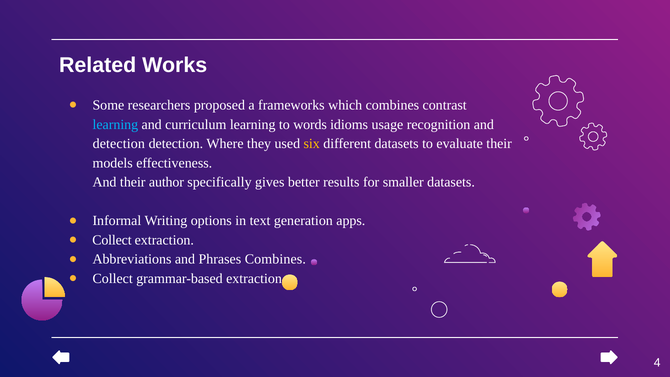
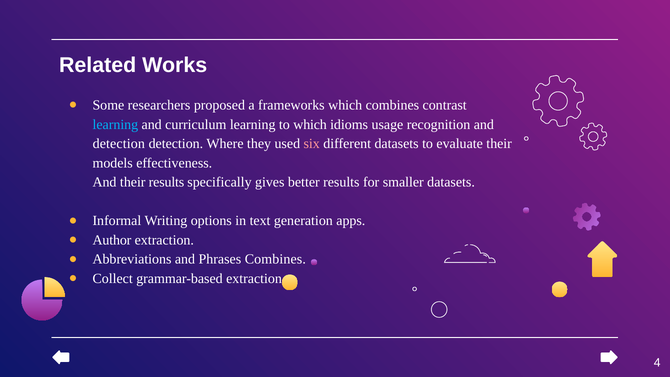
to words: words -> which (310, 124)
six colour: yellow -> pink (312, 144)
their author: author -> results (166, 182)
Collect: Collect -> Author (112, 240)
